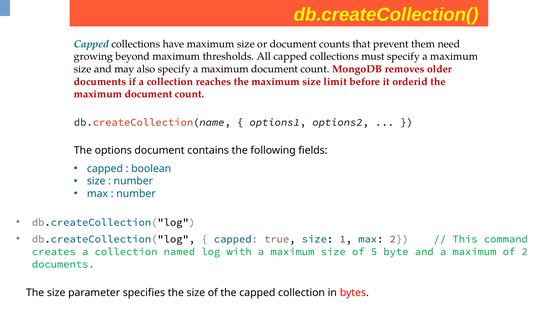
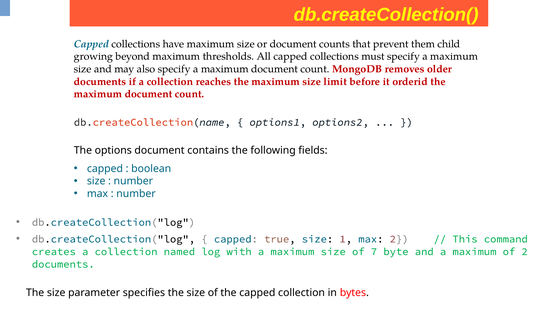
need: need -> child (449, 44)
5: 5 -> 7 (374, 252)
